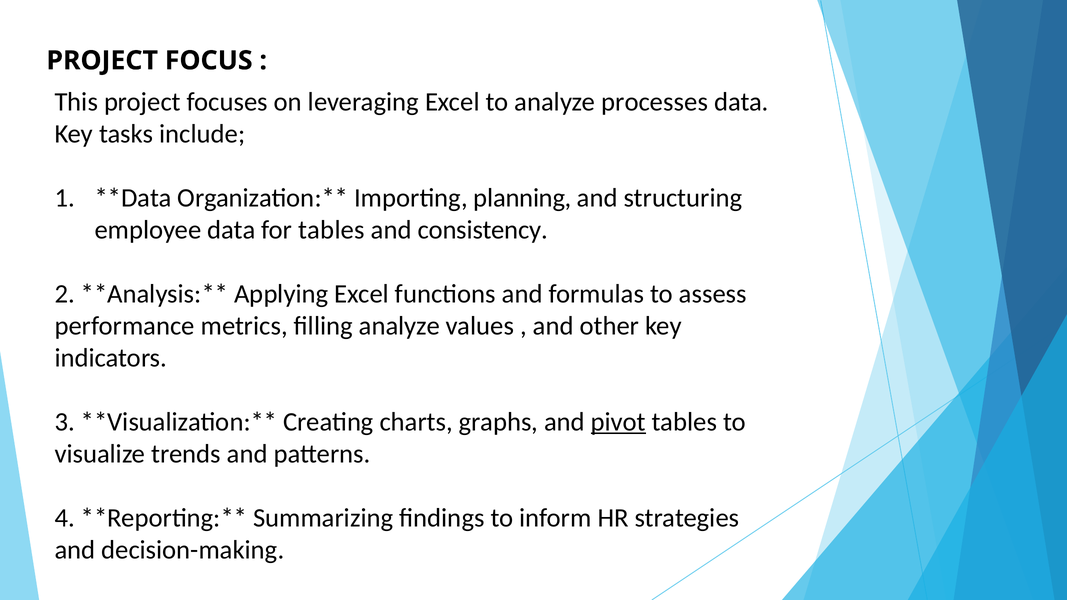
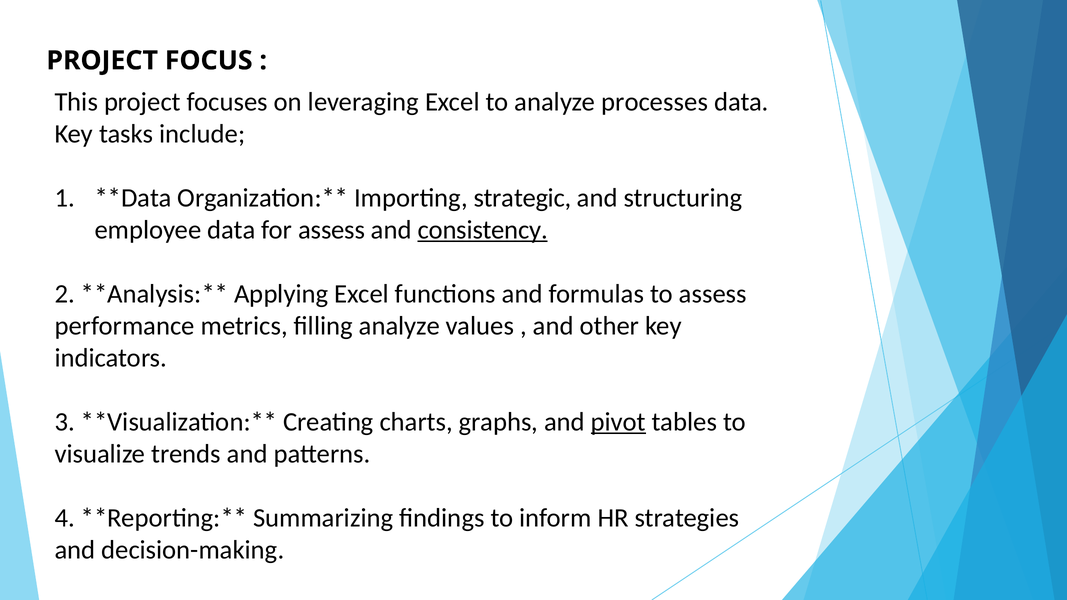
planning: planning -> strategic (523, 198)
for tables: tables -> assess (332, 230)
consistency underline: none -> present (483, 230)
